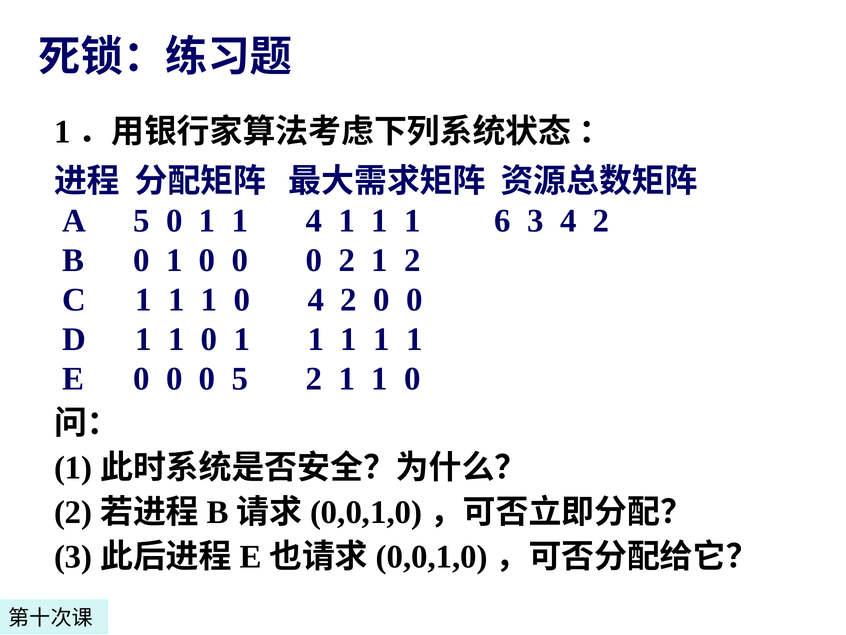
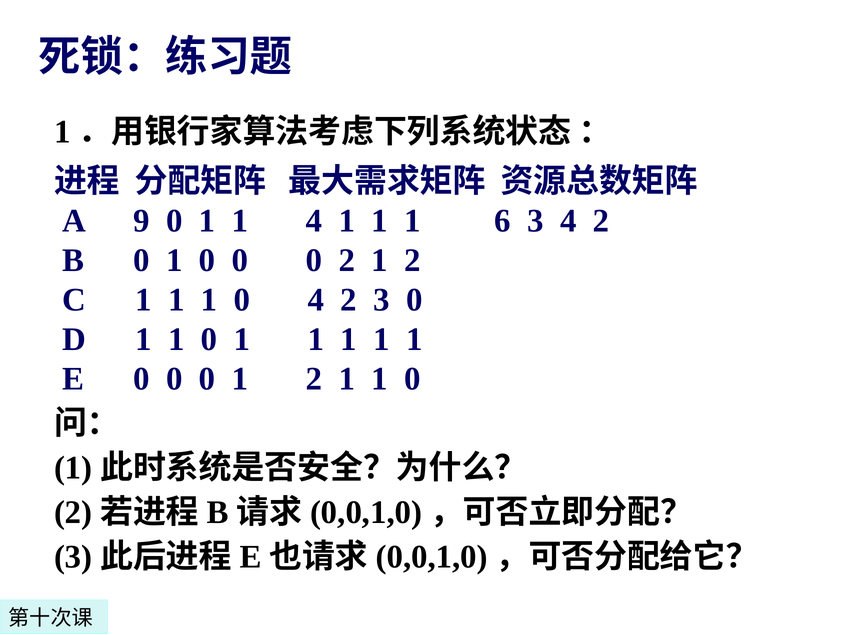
A 5: 5 -> 9 (142, 221)
2 0: 0 -> 3 (381, 300)
0 0 5: 5 -> 1 (240, 379)
